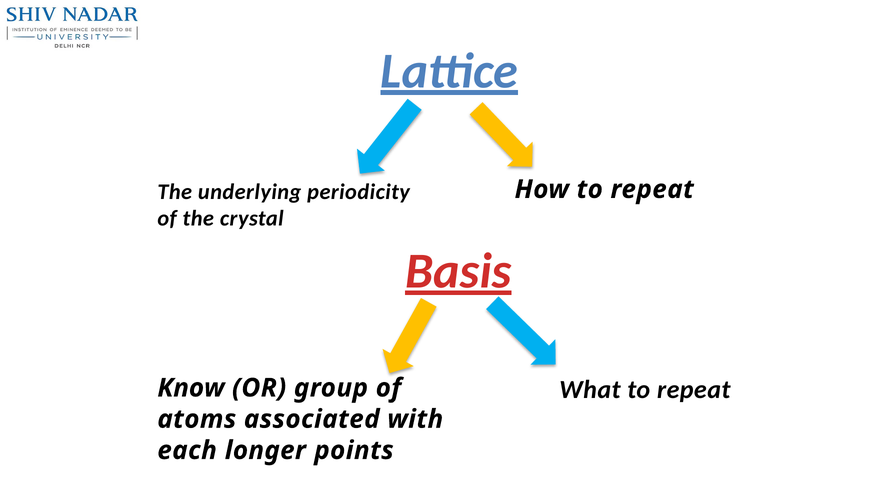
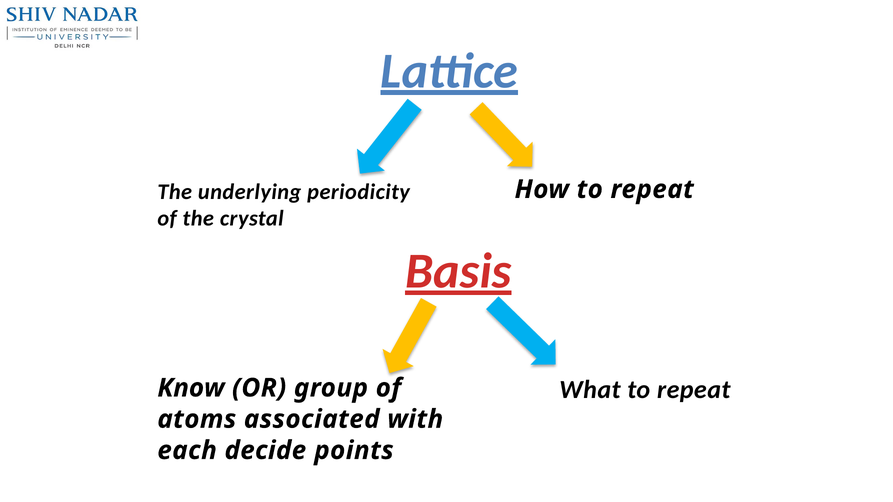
longer: longer -> decide (265, 451)
